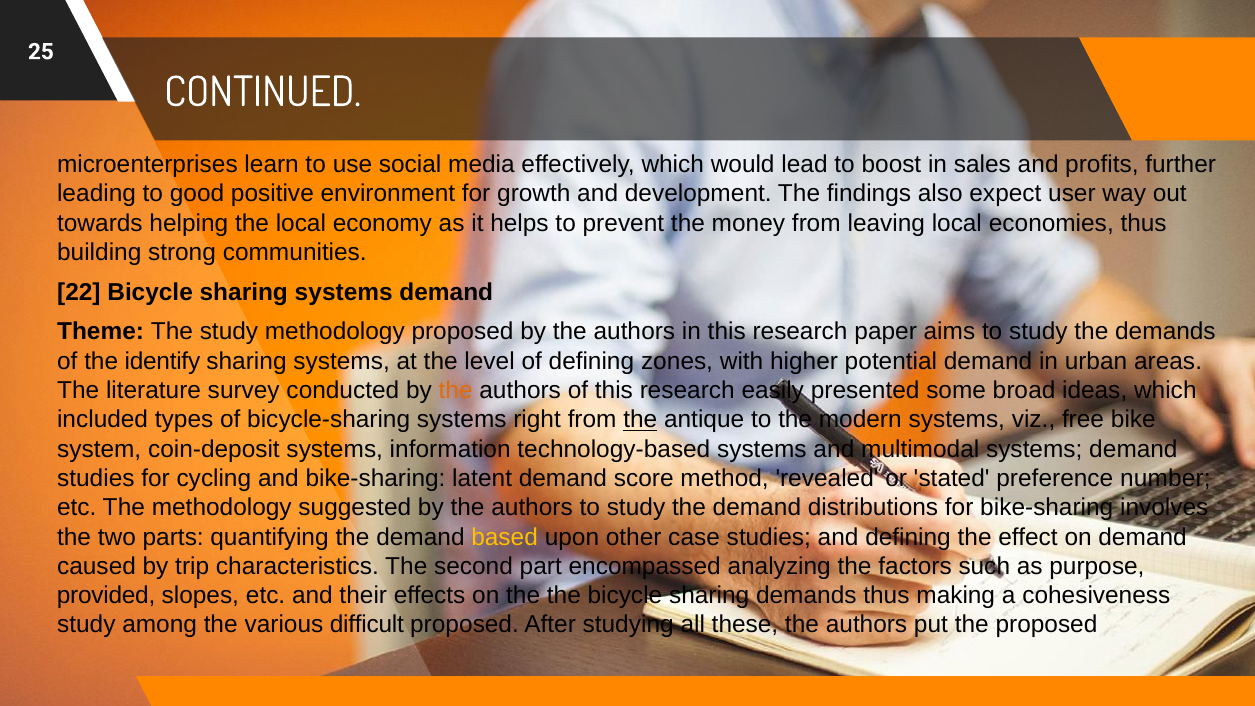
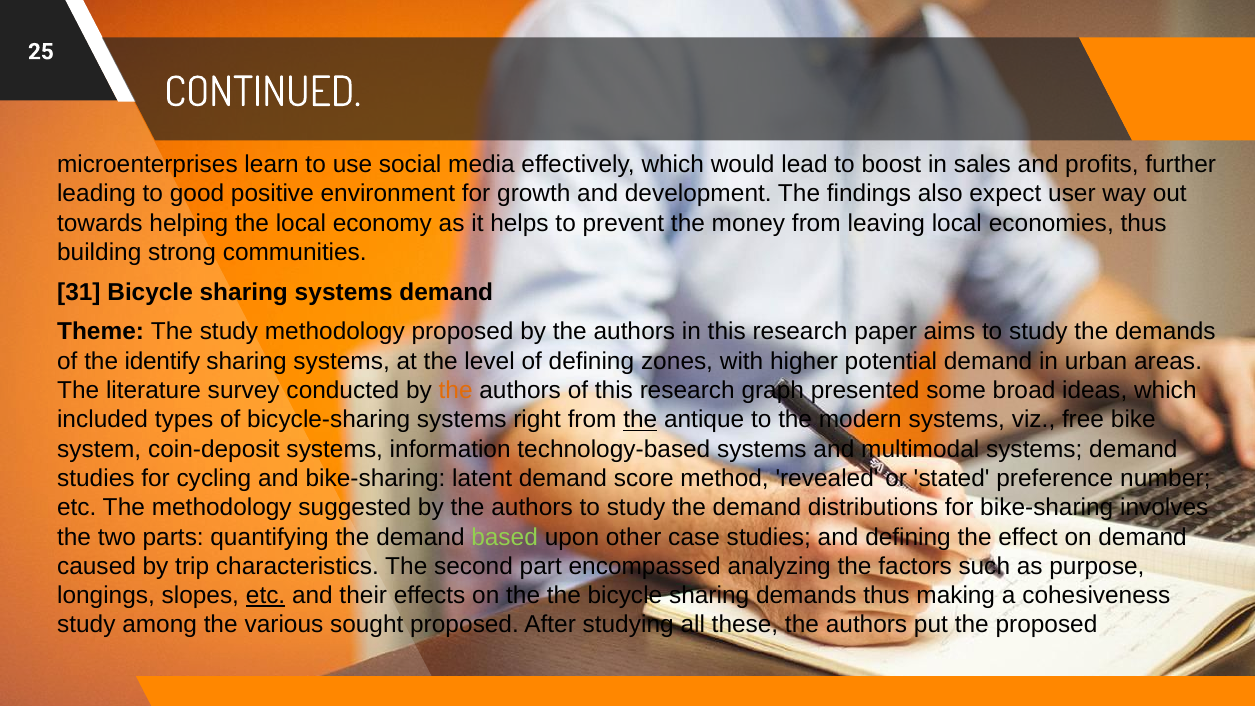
22: 22 -> 31 (79, 292)
easily: easily -> graph (773, 390)
based colour: yellow -> light green (505, 537)
provided: provided -> longings (106, 596)
etc underline: none -> present (266, 596)
difficult: difficult -> sought (367, 625)
